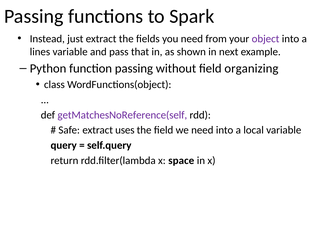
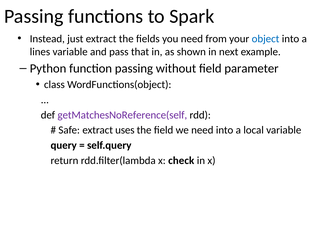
object colour: purple -> blue (266, 39)
organizing: organizing -> parameter (251, 69)
space: space -> check (181, 161)
